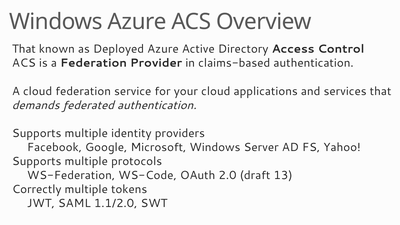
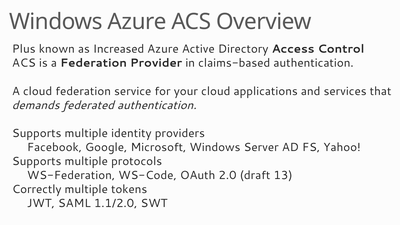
That: That -> Plus (24, 49)
Deployed: Deployed -> Increased (119, 49)
